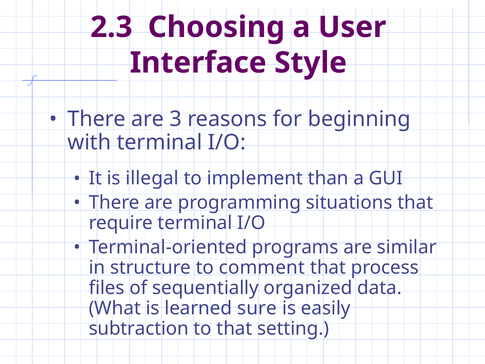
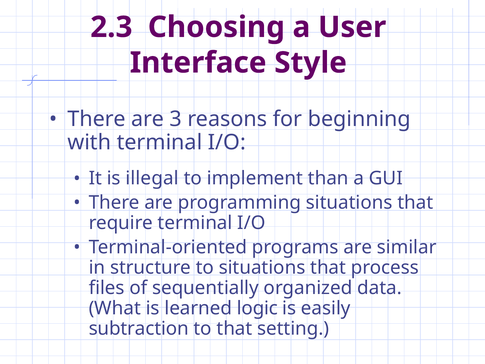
to comment: comment -> situations (262, 267)
sure: sure -> logic (257, 308)
